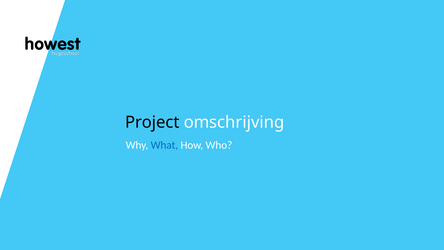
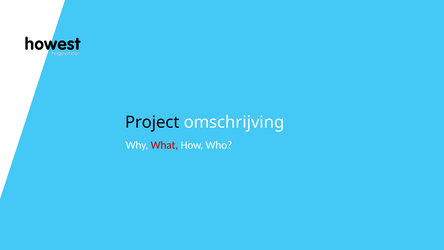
What colour: blue -> red (164, 145)
